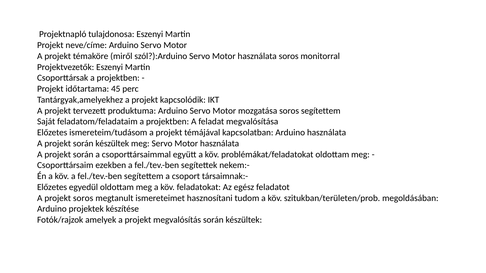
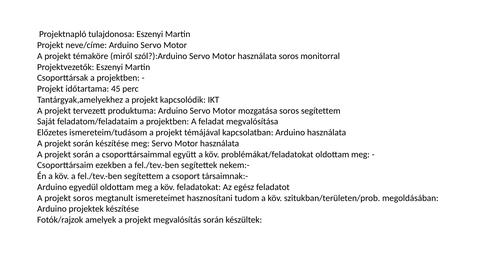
projekt során készültek: készültek -> készítése (112, 144)
Előzetes: Előzetes -> Arduino (52, 187)
